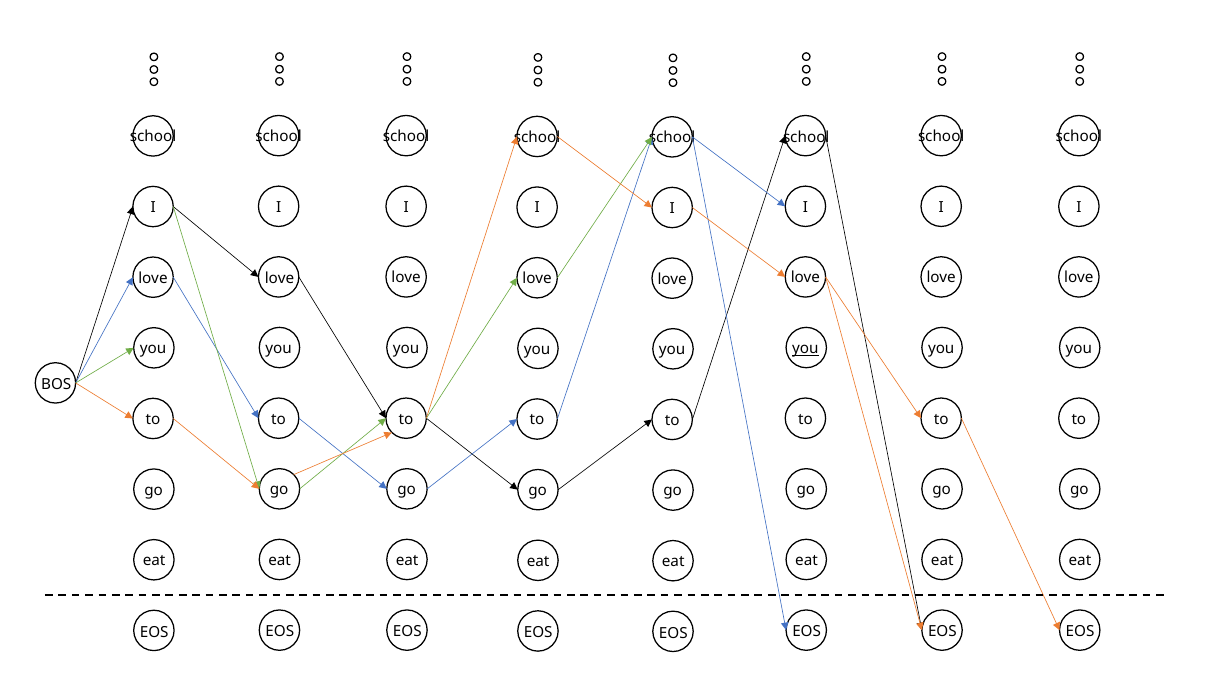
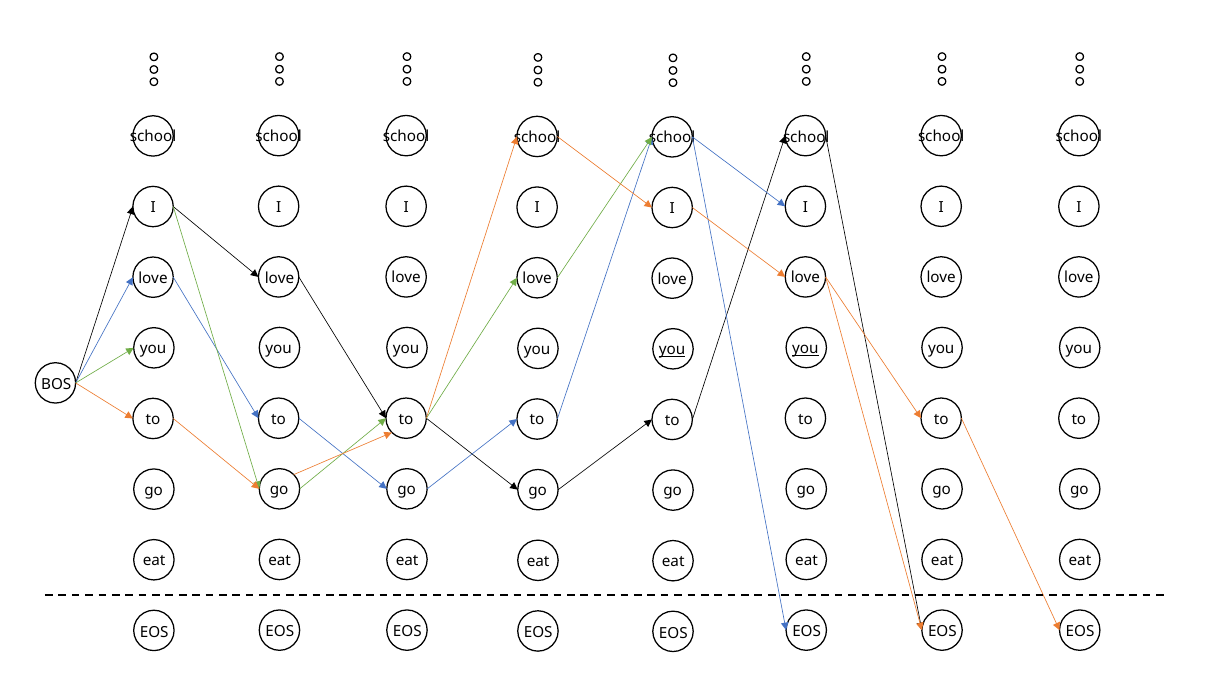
you underline: none -> present (672, 350)
